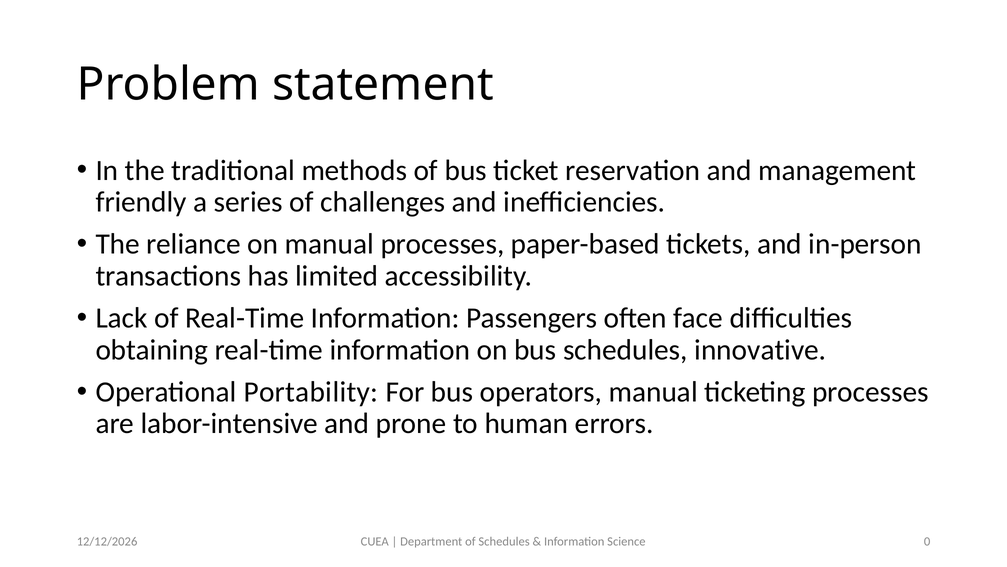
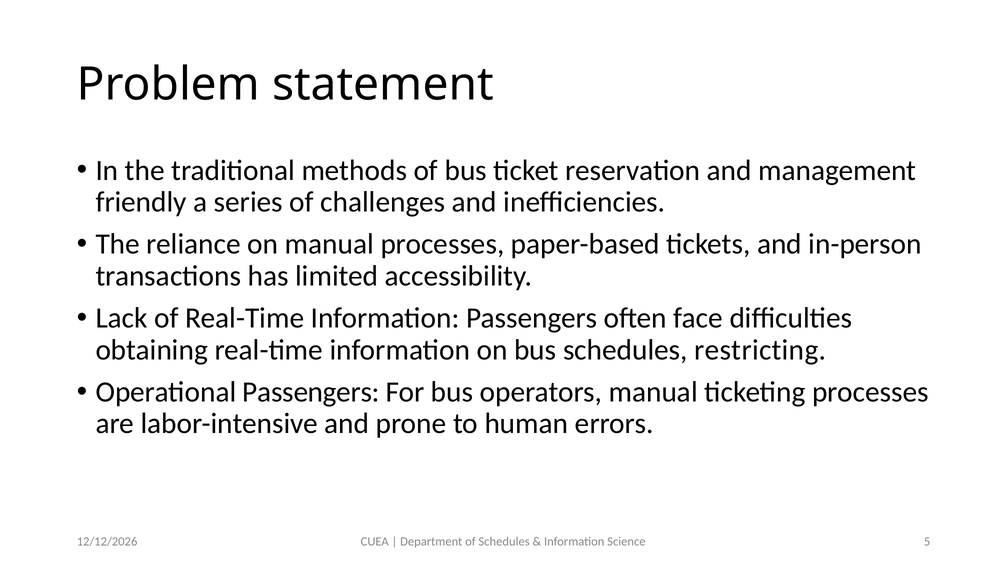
innovative: innovative -> restricting (760, 350)
Operational Portability: Portability -> Passengers (311, 392)
0: 0 -> 5 (927, 541)
